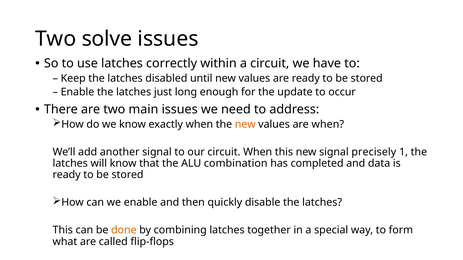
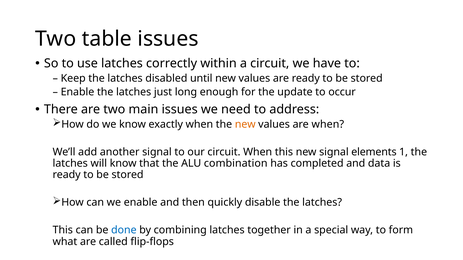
solve: solve -> table (107, 39)
precisely: precisely -> elements (374, 152)
done colour: orange -> blue (124, 231)
